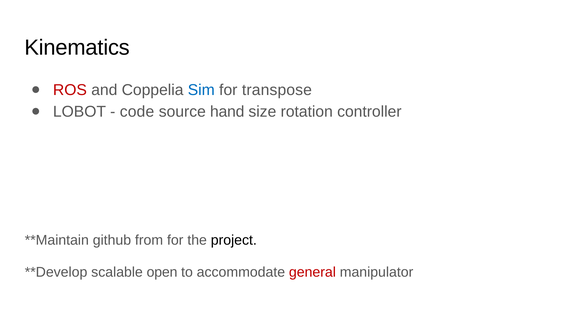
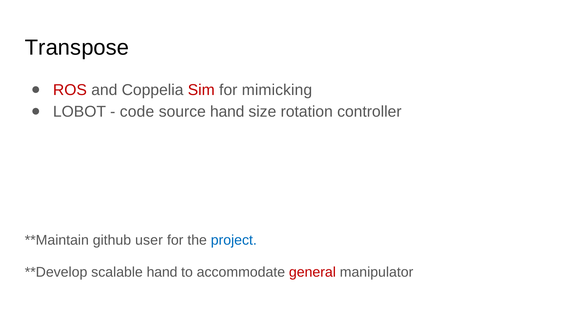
Kinematics: Kinematics -> Transpose (77, 48)
Sim colour: blue -> red (201, 90)
transpose: transpose -> mimicking (277, 90)
from: from -> user (149, 240)
project colour: black -> blue (234, 240)
scalable open: open -> hand (162, 272)
